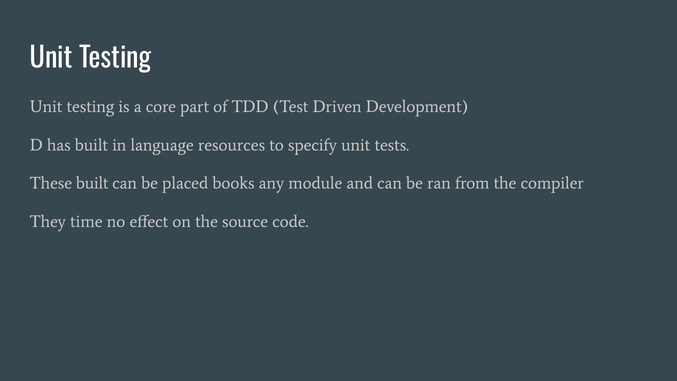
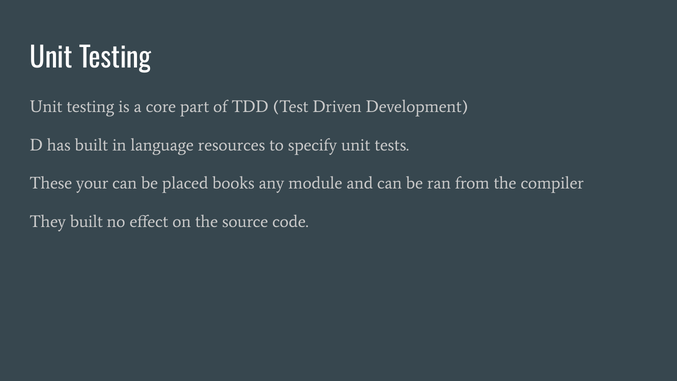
These built: built -> your (92, 183)
They time: time -> built (86, 222)
